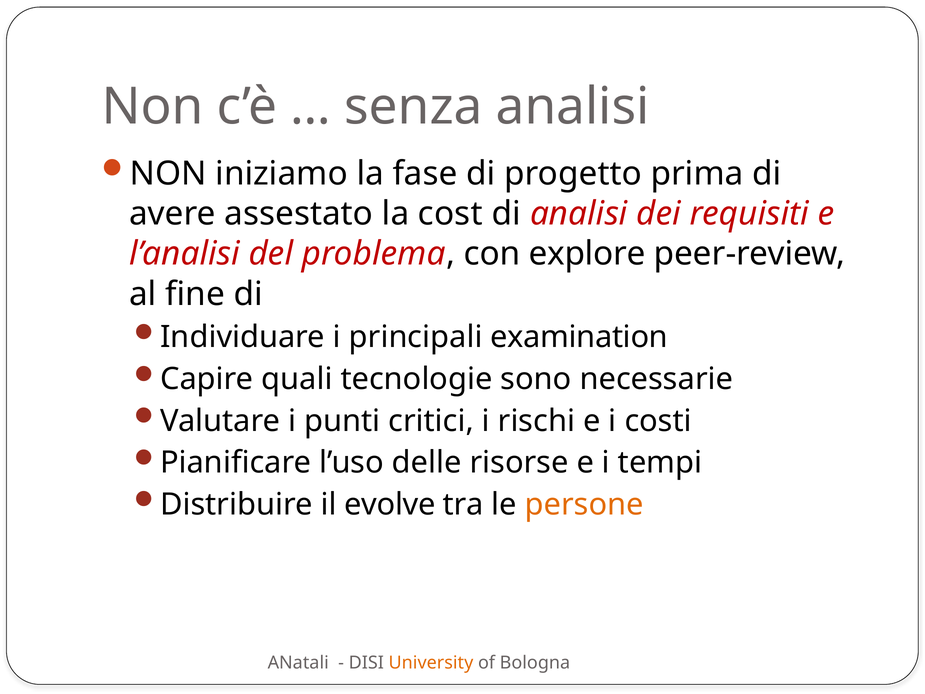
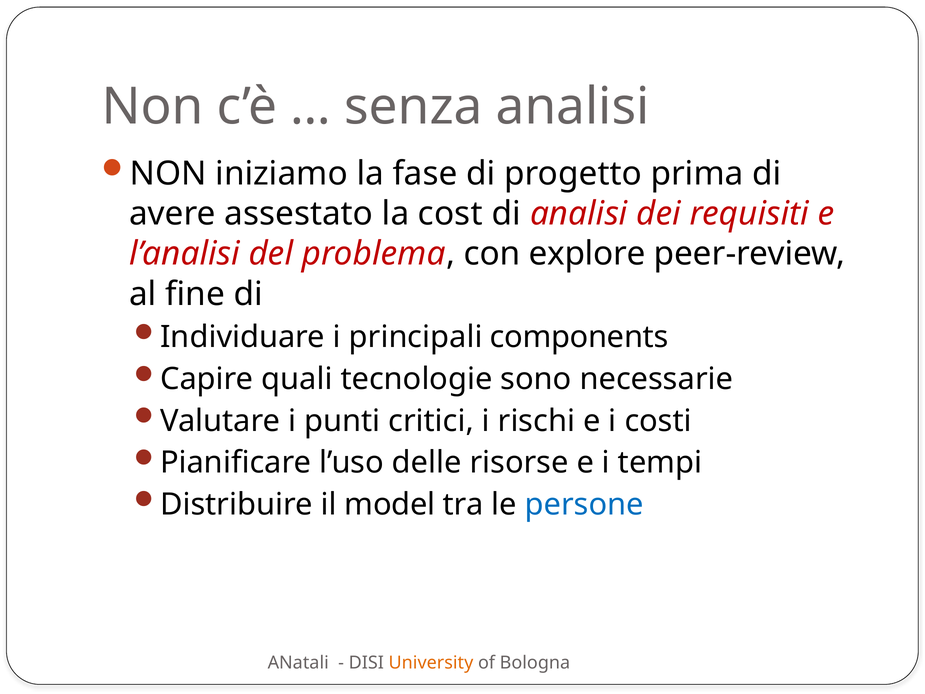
examination: examination -> components (579, 337)
evolve: evolve -> model (390, 504)
persone colour: orange -> blue (584, 504)
